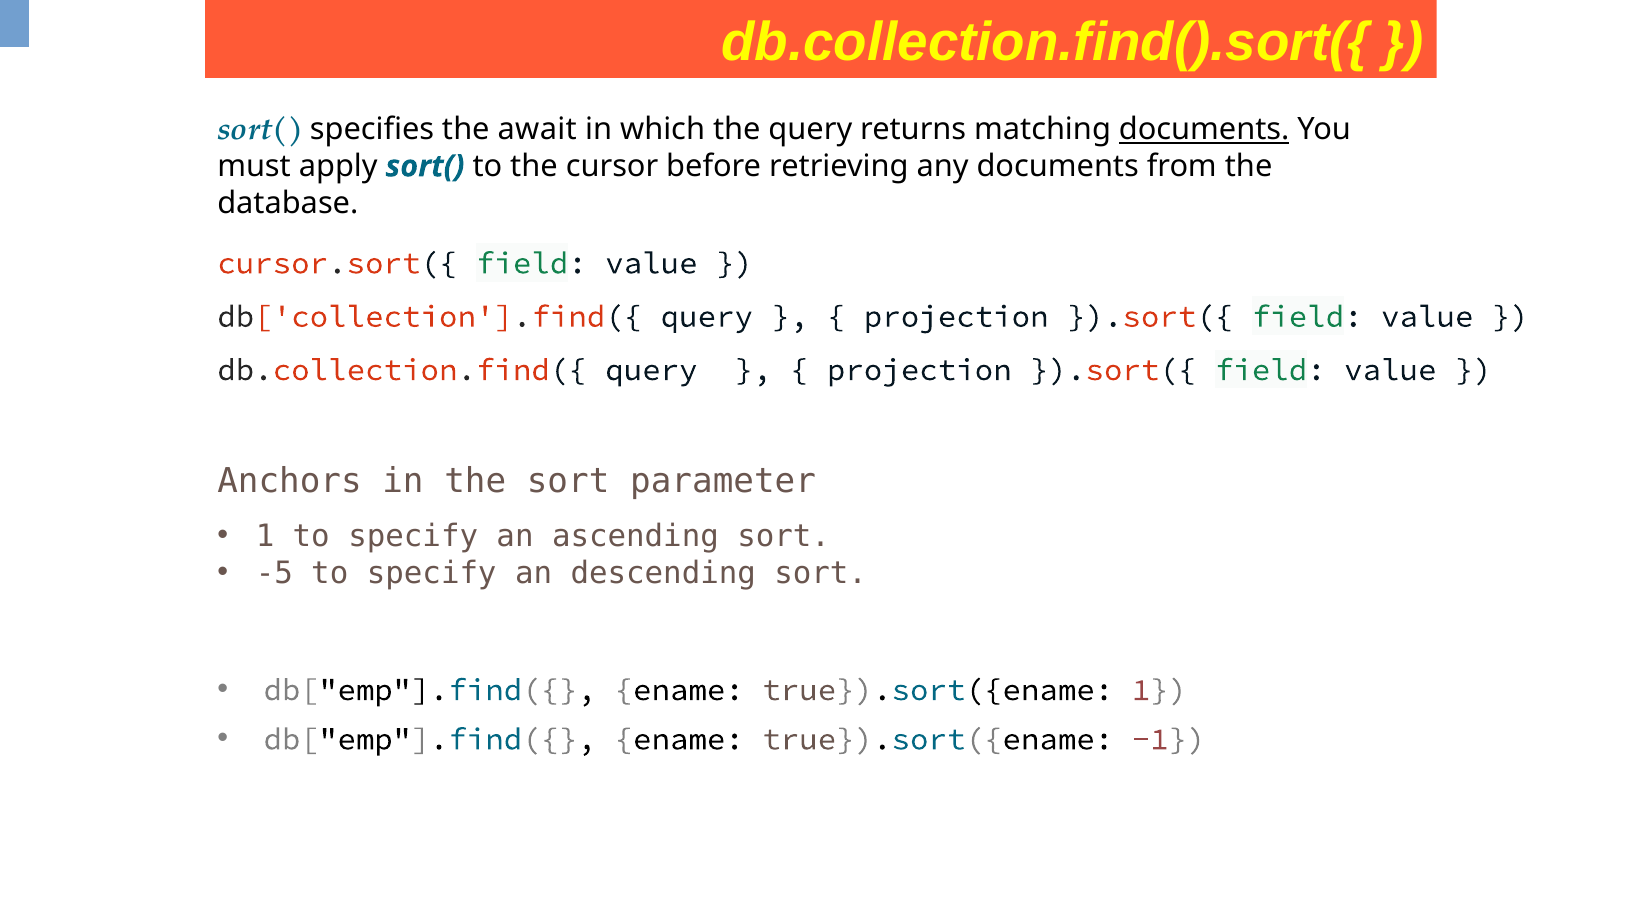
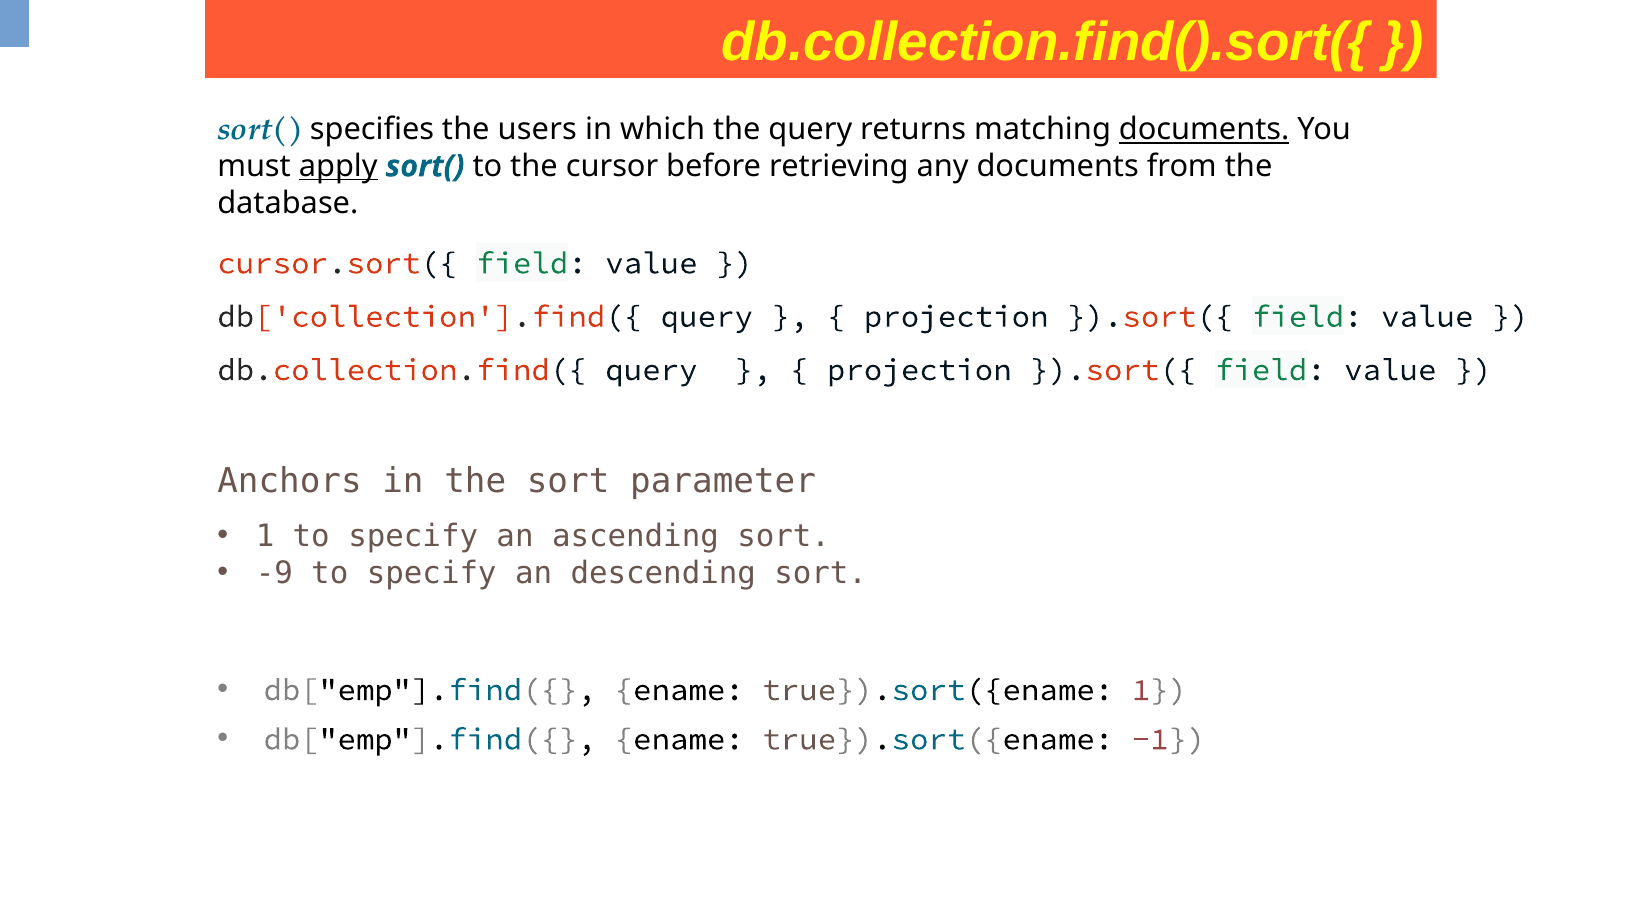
await: await -> users (537, 129)
apply underline: none -> present (338, 166)
-5: -5 -> -9 (274, 573)
